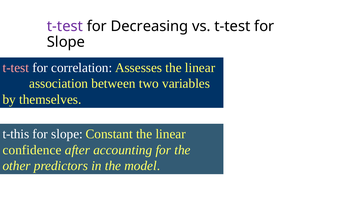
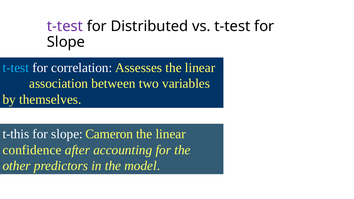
Decreasing: Decreasing -> Distributed (149, 26)
t-test colour: pink -> light blue (16, 68)
Constant: Constant -> Cameron (109, 134)
